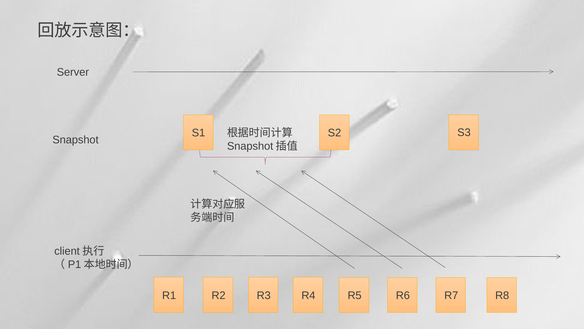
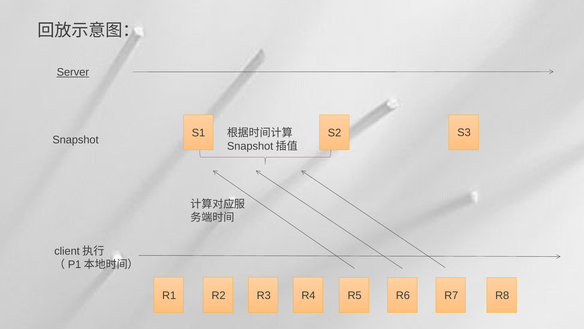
Server underline: none -> present (73, 72)
